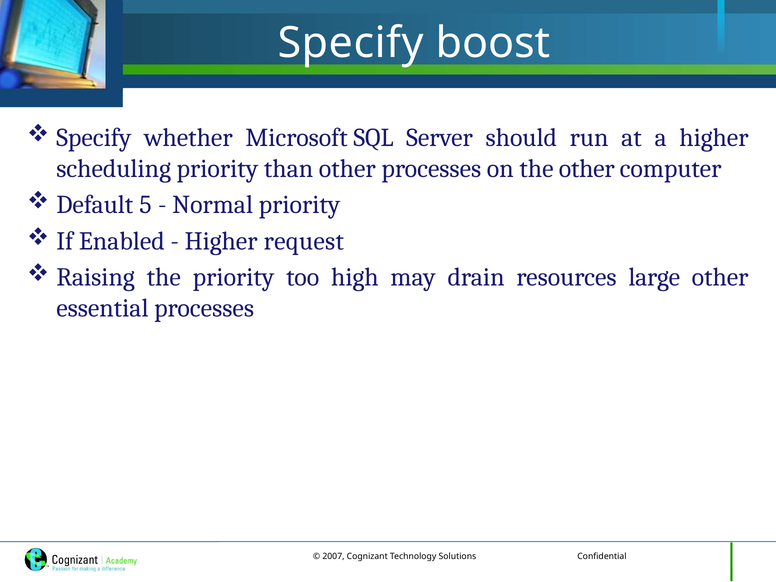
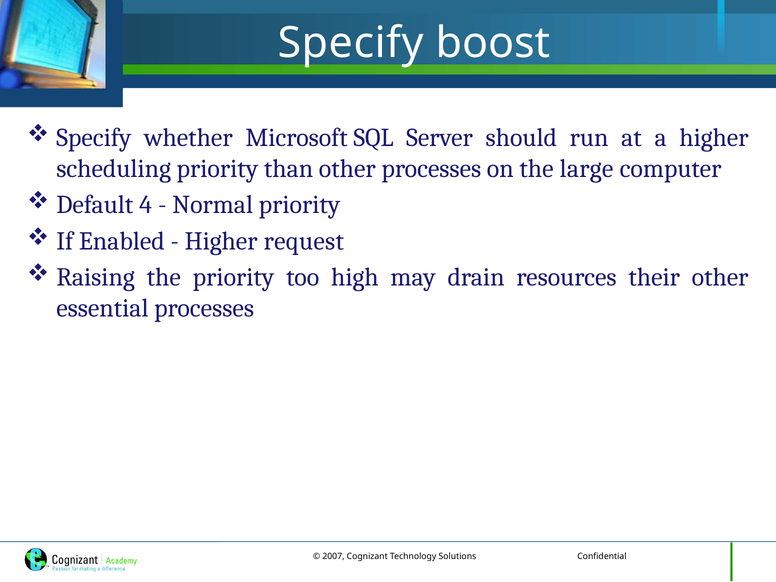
the other: other -> large (586, 169)
5: 5 -> 4 (146, 205)
large: large -> their (654, 277)
